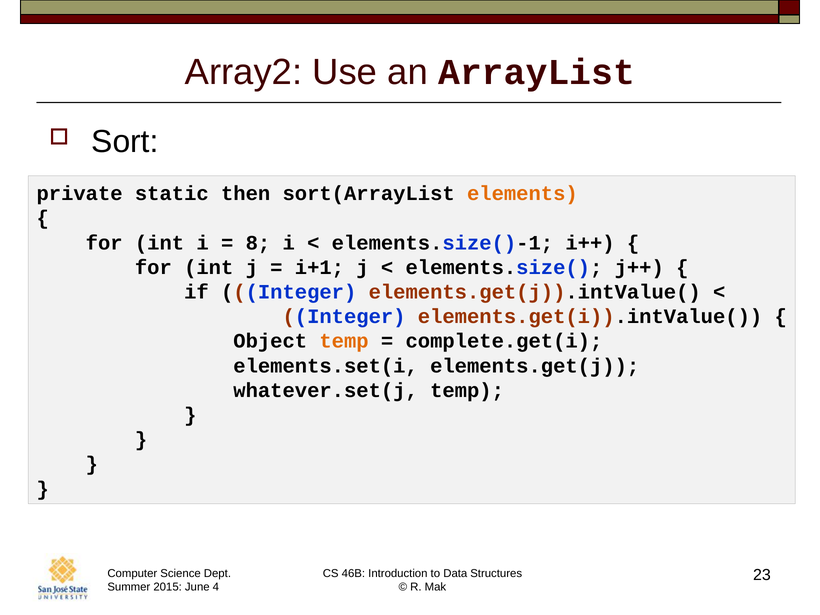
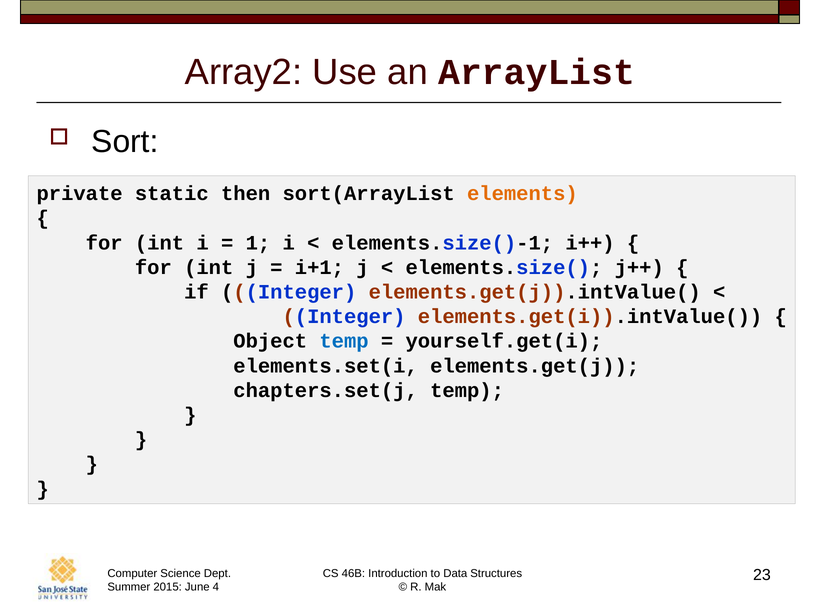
8: 8 -> 1 (258, 243)
temp colour: orange -> blue (344, 341)
complete.get(i: complete.get(i -> yourself.get(i (504, 341)
whatever.set(j: whatever.set(j -> chapters.set(j (326, 390)
